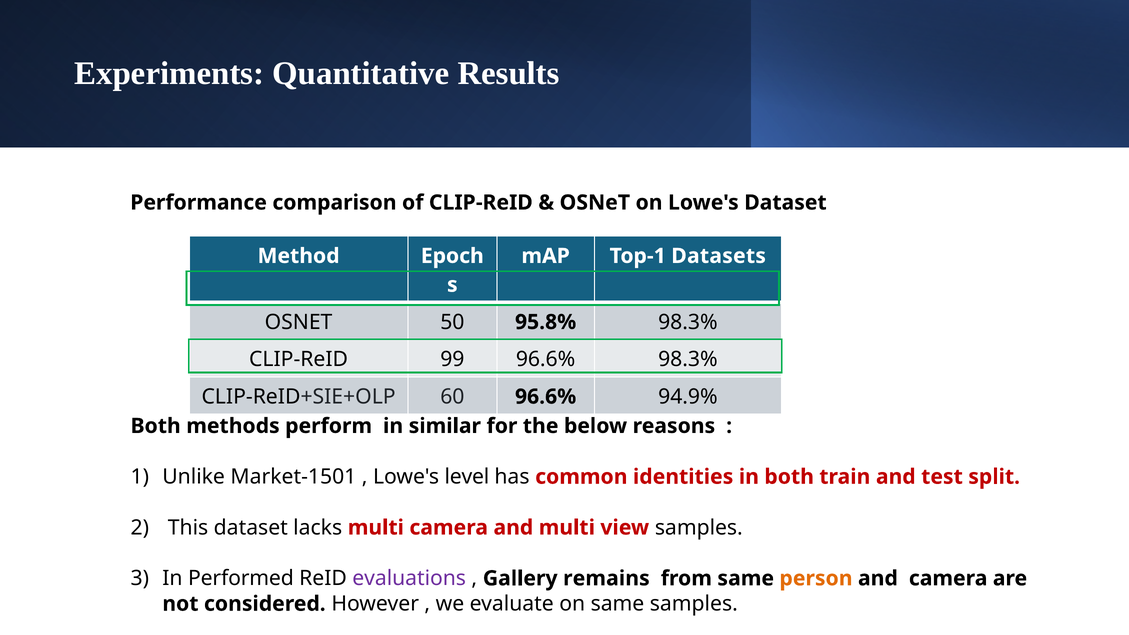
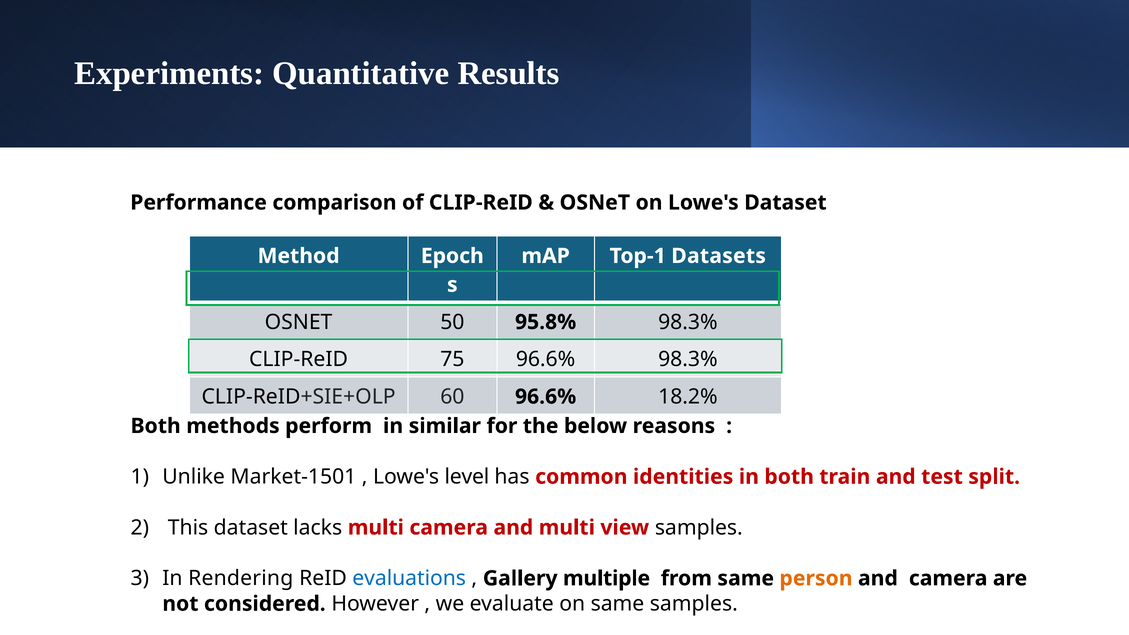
99: 99 -> 75 (452, 359)
94.9%: 94.9% -> 18.2% (688, 397)
Performed: Performed -> Rendering (241, 578)
evaluations colour: purple -> blue (409, 578)
remains: remains -> multiple (607, 578)
